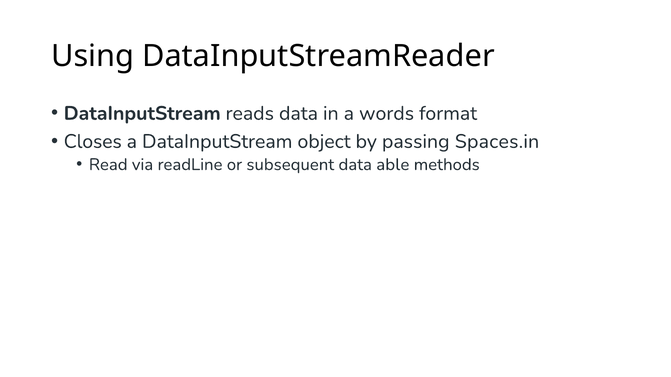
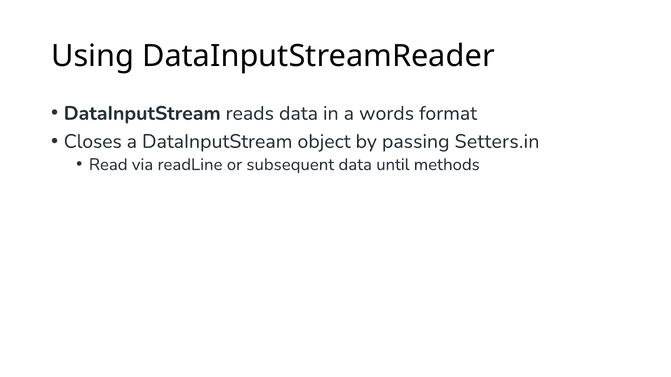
Spaces.in: Spaces.in -> Setters.in (497, 142)
able: able -> until (393, 165)
